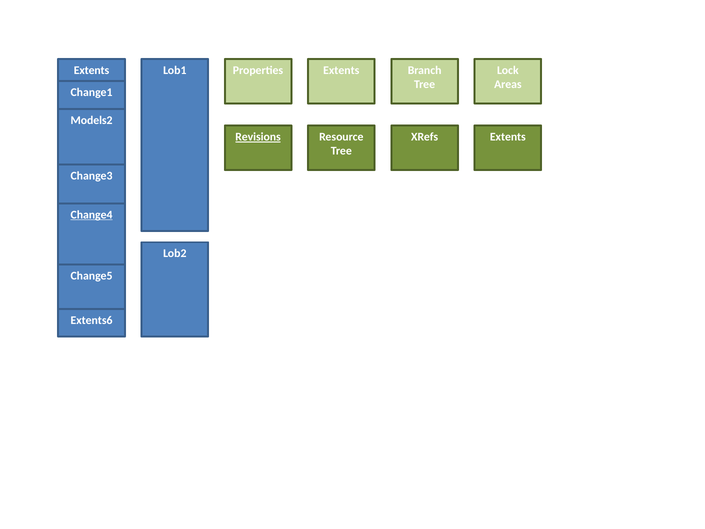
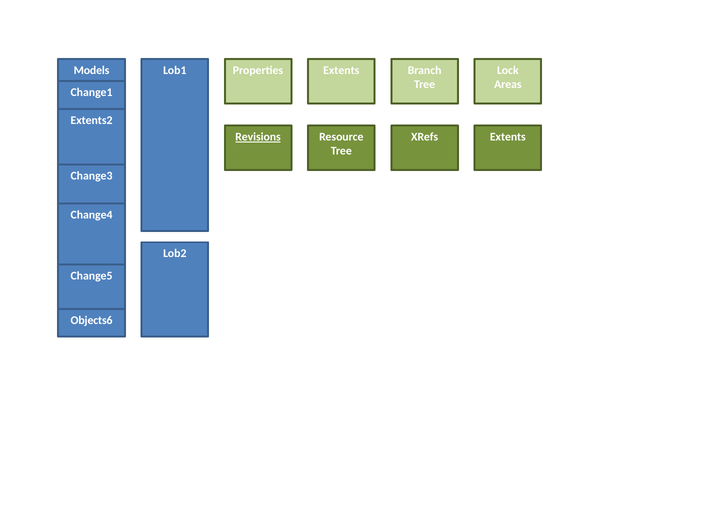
Extents: Extents -> Models (92, 70)
Models2: Models2 -> Extents2 (92, 120)
Change4 underline: present -> none (92, 215)
Extents6: Extents6 -> Objects6 (92, 320)
